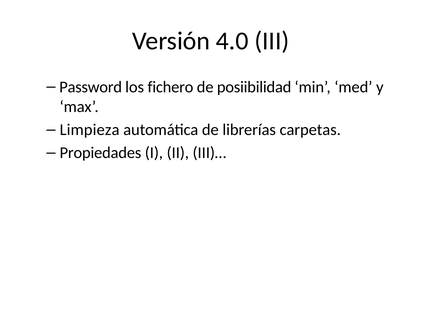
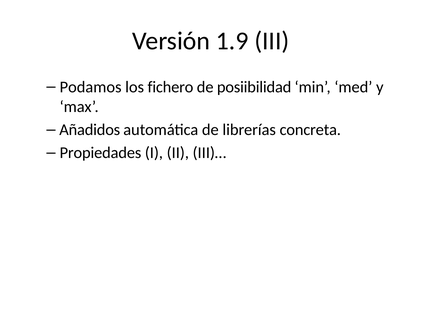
4.0: 4.0 -> 1.9 (232, 41)
Password: Password -> Podamos (91, 87)
Limpieza: Limpieza -> Añadidos (90, 130)
carpetas: carpetas -> concreta (310, 130)
